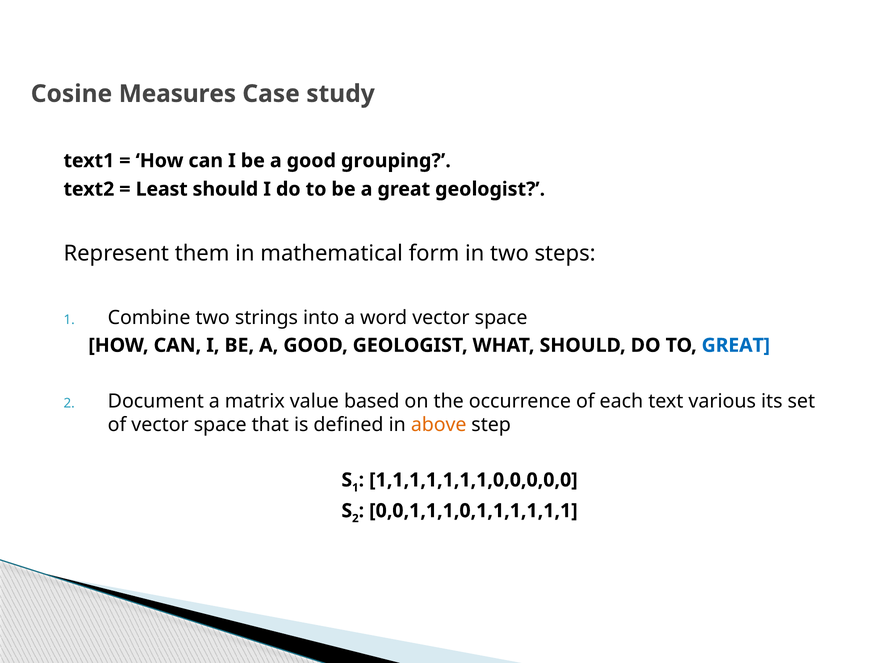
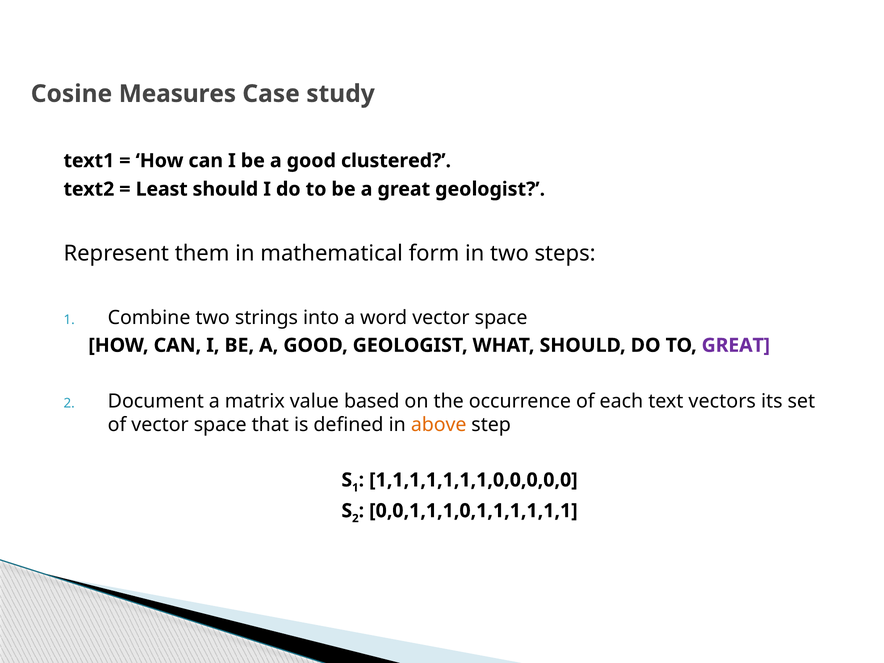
grouping: grouping -> clustered (396, 161)
GREAT colour: blue -> purple (736, 345)
various: various -> vectors (722, 401)
